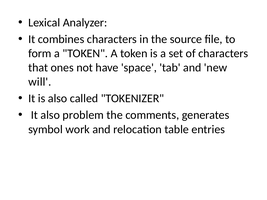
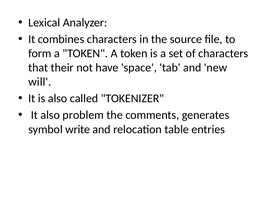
ones: ones -> their (62, 68)
work: work -> write (78, 129)
